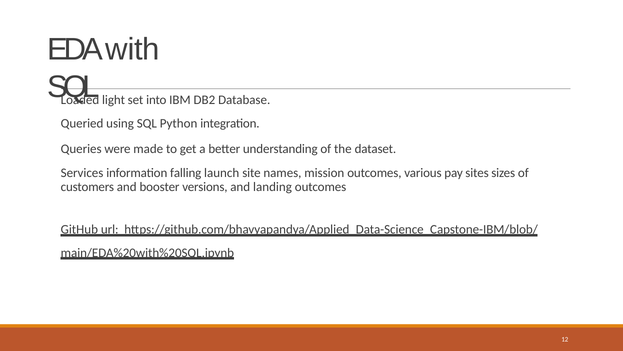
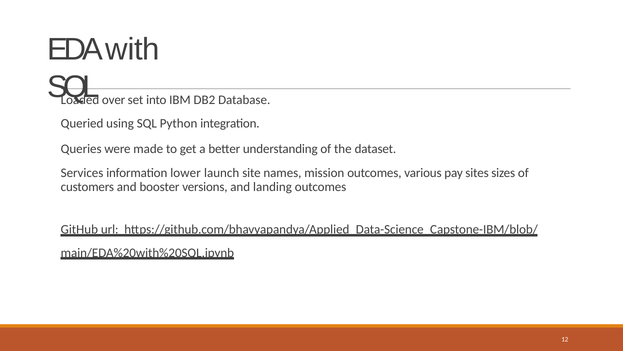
light: light -> over (114, 100)
falling: falling -> lower (186, 172)
